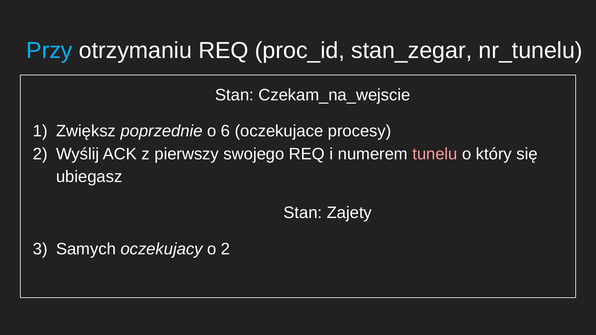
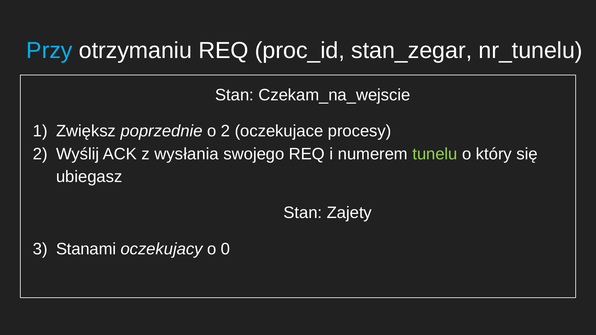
o 6: 6 -> 2 (226, 131)
pierwszy: pierwszy -> wysłania (187, 154)
tunelu colour: pink -> light green (435, 154)
Samych: Samych -> Stanami (86, 249)
o 2: 2 -> 0 (226, 249)
